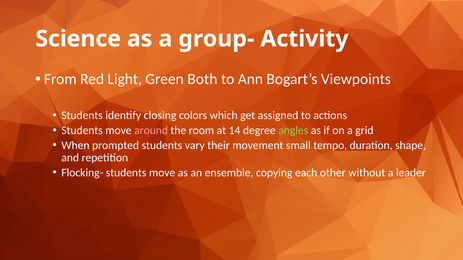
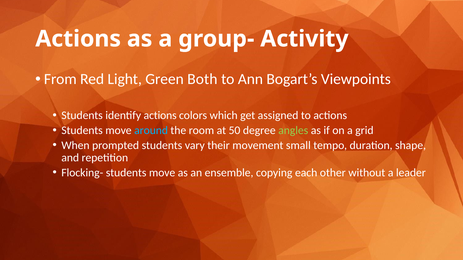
Science: Science -> Actions (78, 39)
identify closing: closing -> actions (160, 116)
around colour: pink -> light blue (151, 131)
14: 14 -> 50 (234, 131)
